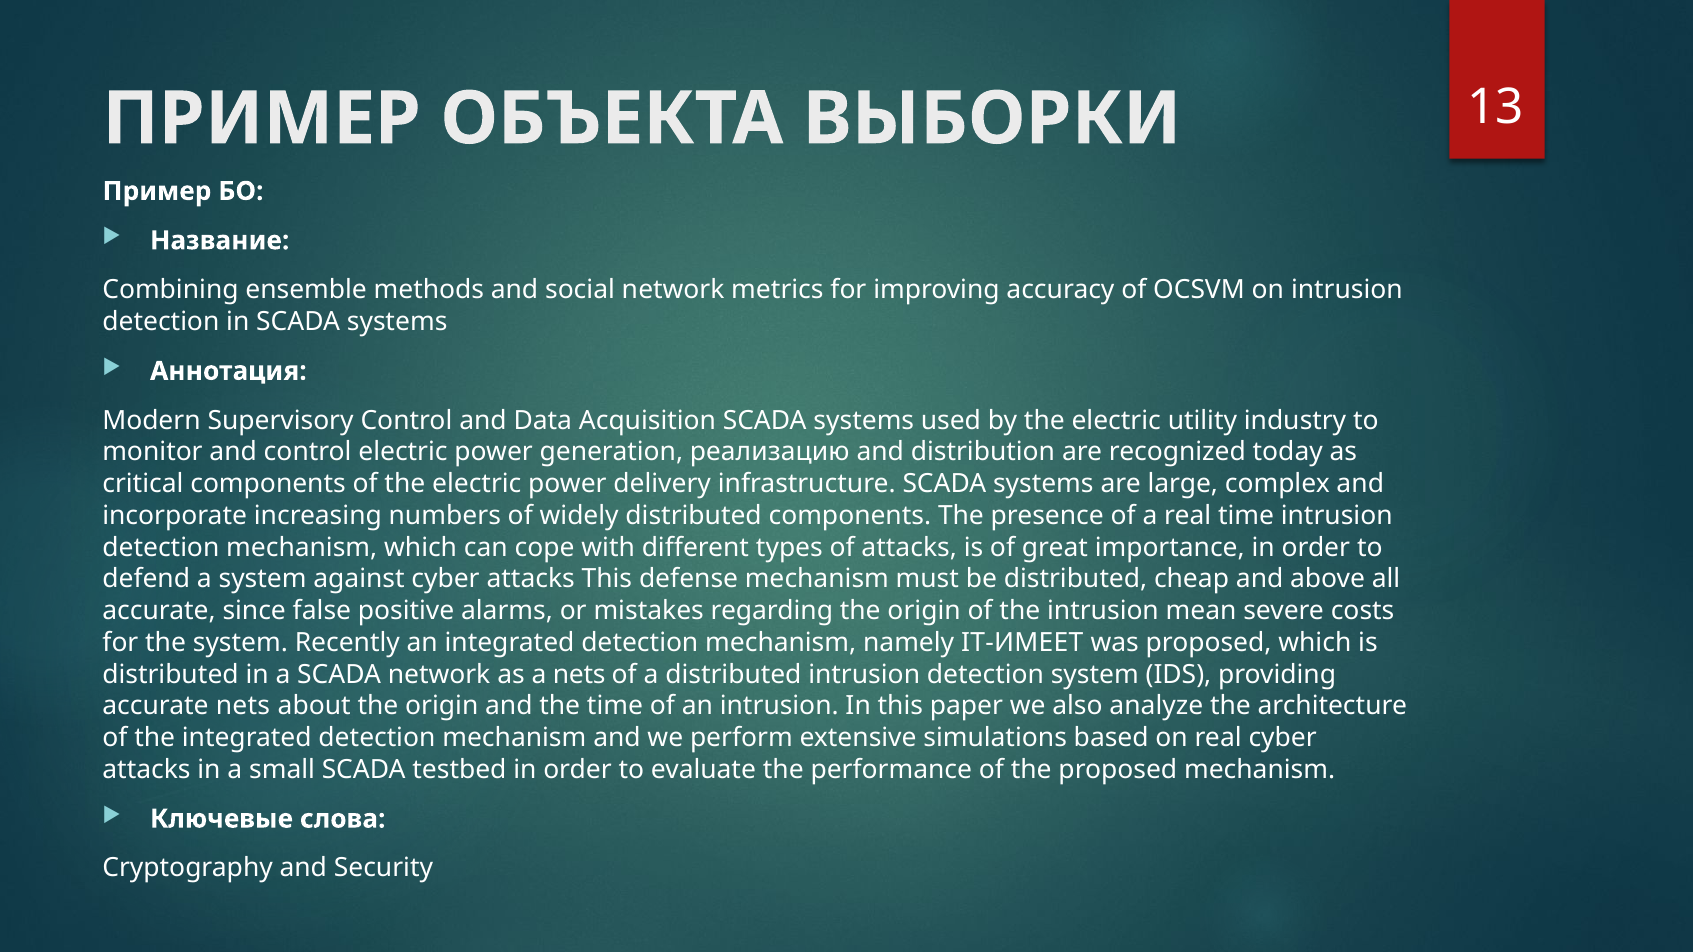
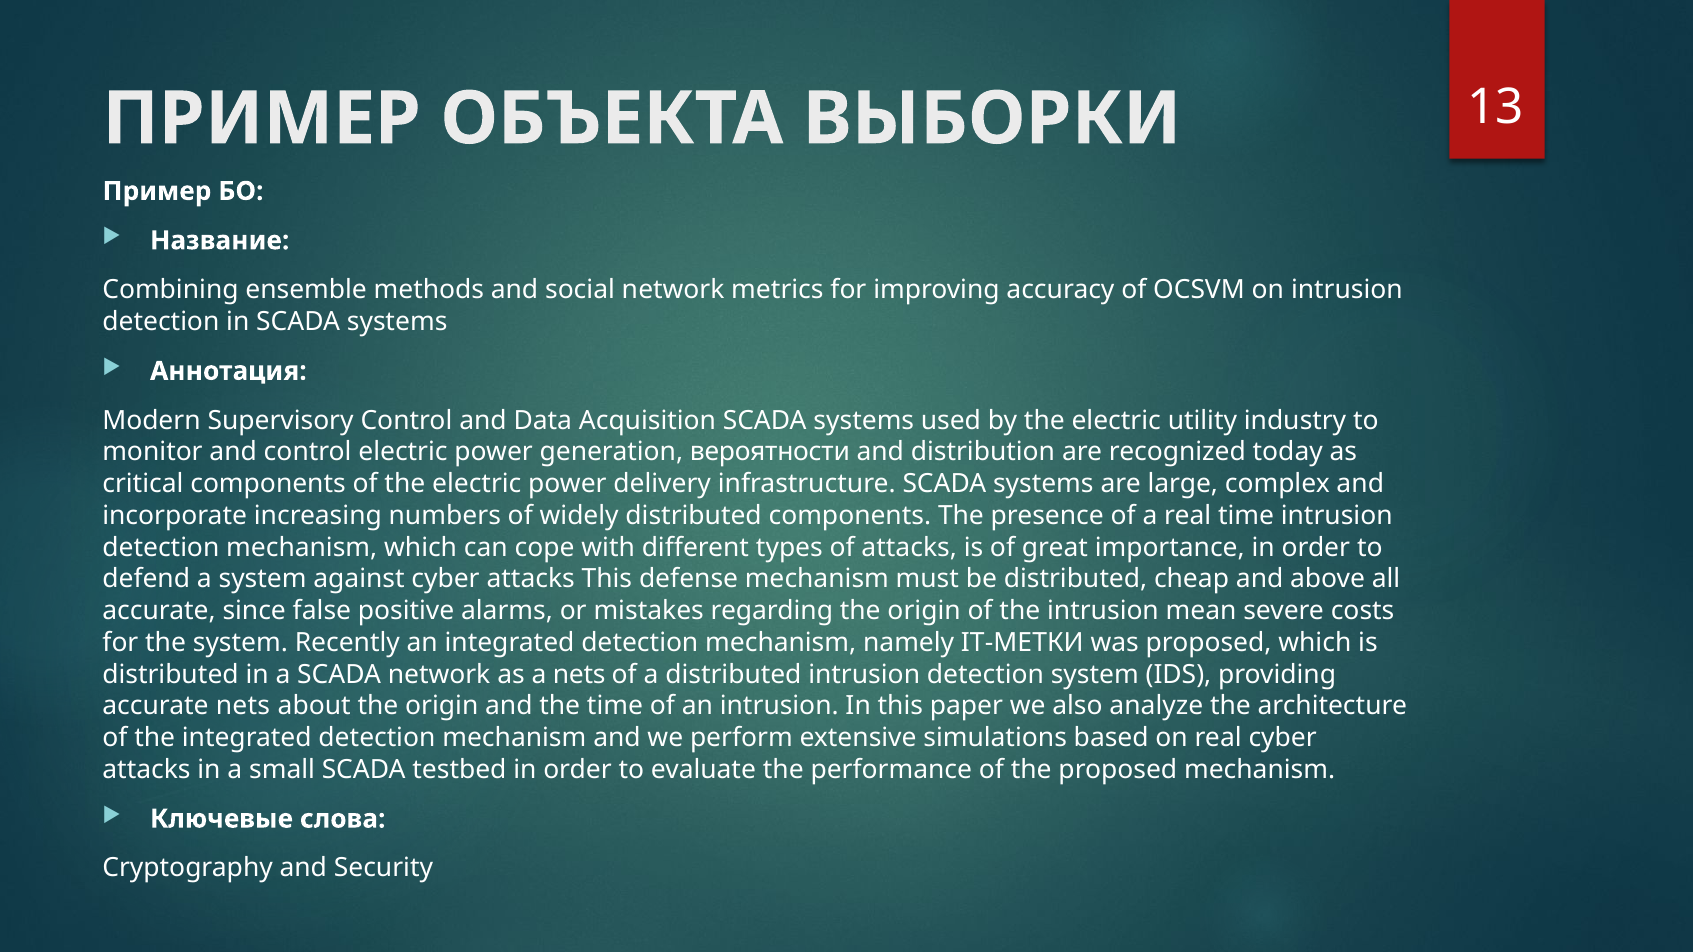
реализацию: реализацию -> вероятности (770, 452)
IT-ИМЕЕТ: IT-ИМЕЕТ -> IT-МЕТКИ (1022, 643)
